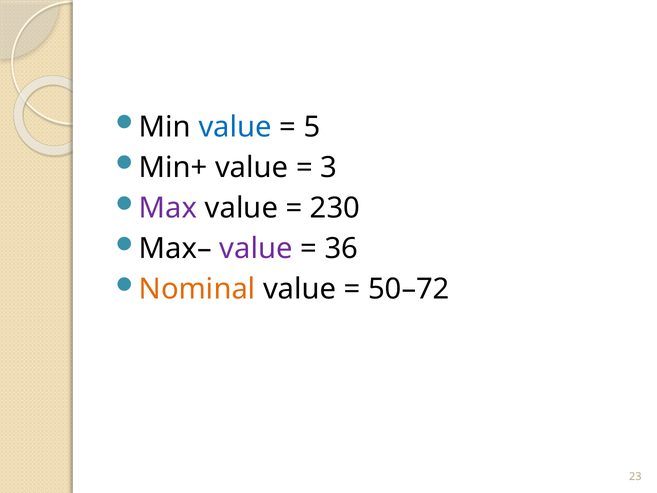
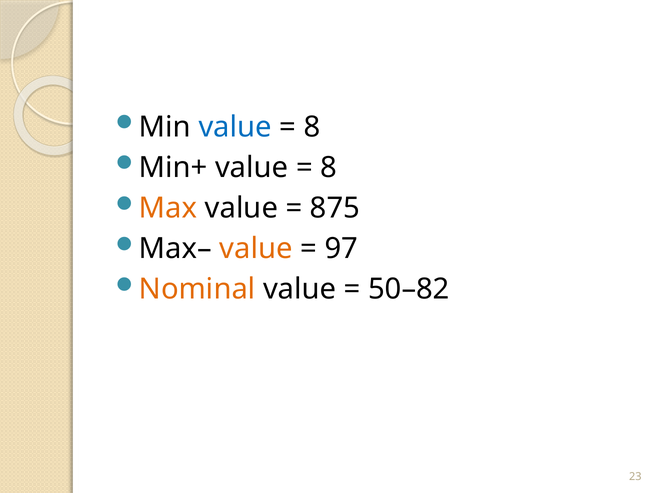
5: 5 -> 8 (312, 127)
3: 3 -> 8 (329, 167)
Max colour: purple -> orange (168, 208)
230: 230 -> 875 (335, 208)
value colour: purple -> orange (256, 248)
36: 36 -> 97 (341, 248)
50–72: 50–72 -> 50–82 (409, 289)
